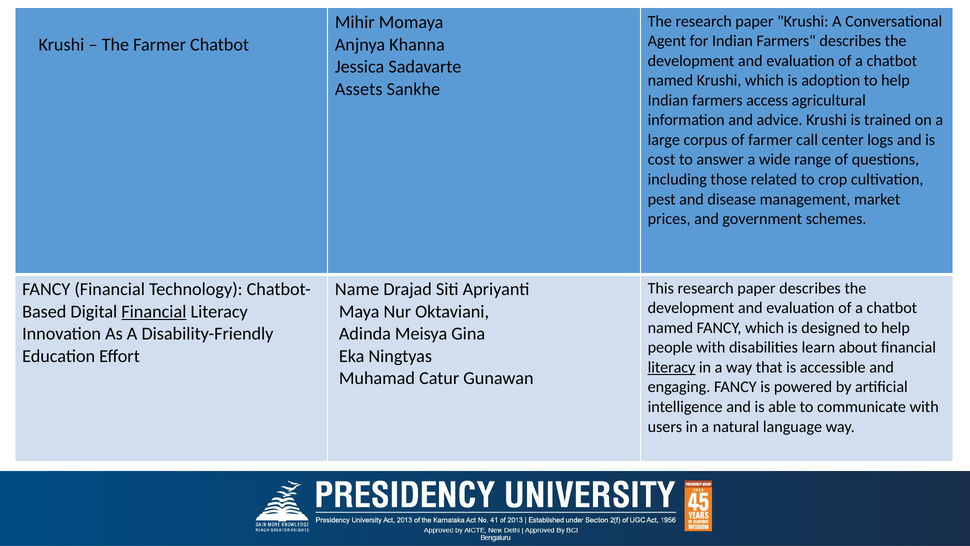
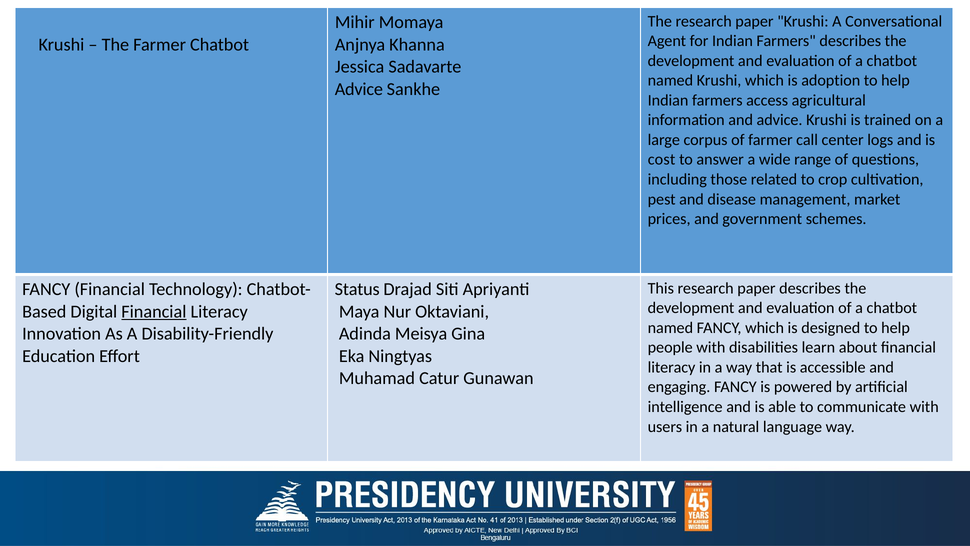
Assets: Assets -> Advice (359, 89)
Name: Name -> Status (357, 289)
literacy underline: present -> none (672, 367)
